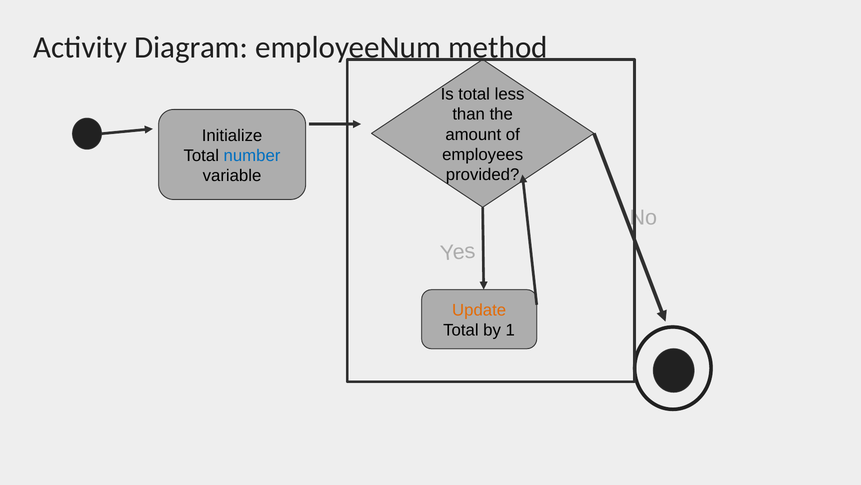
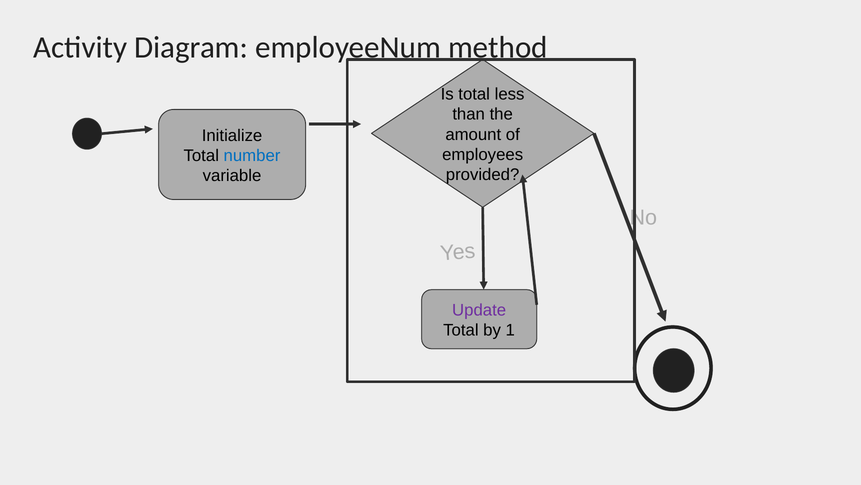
Update colour: orange -> purple (479, 310)
